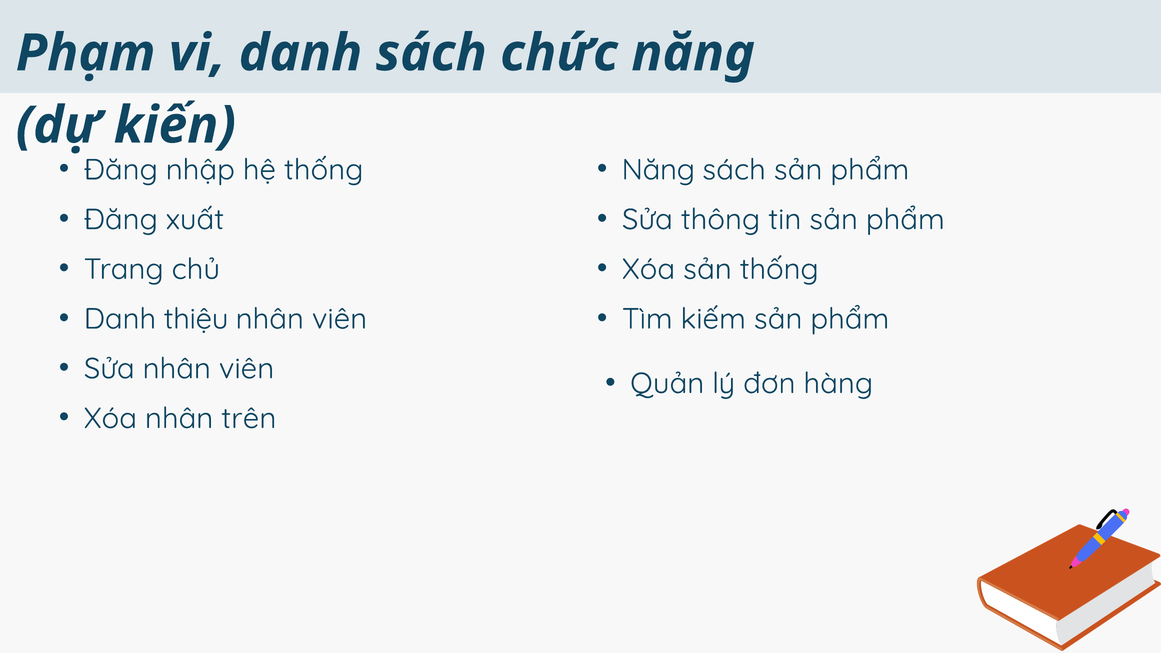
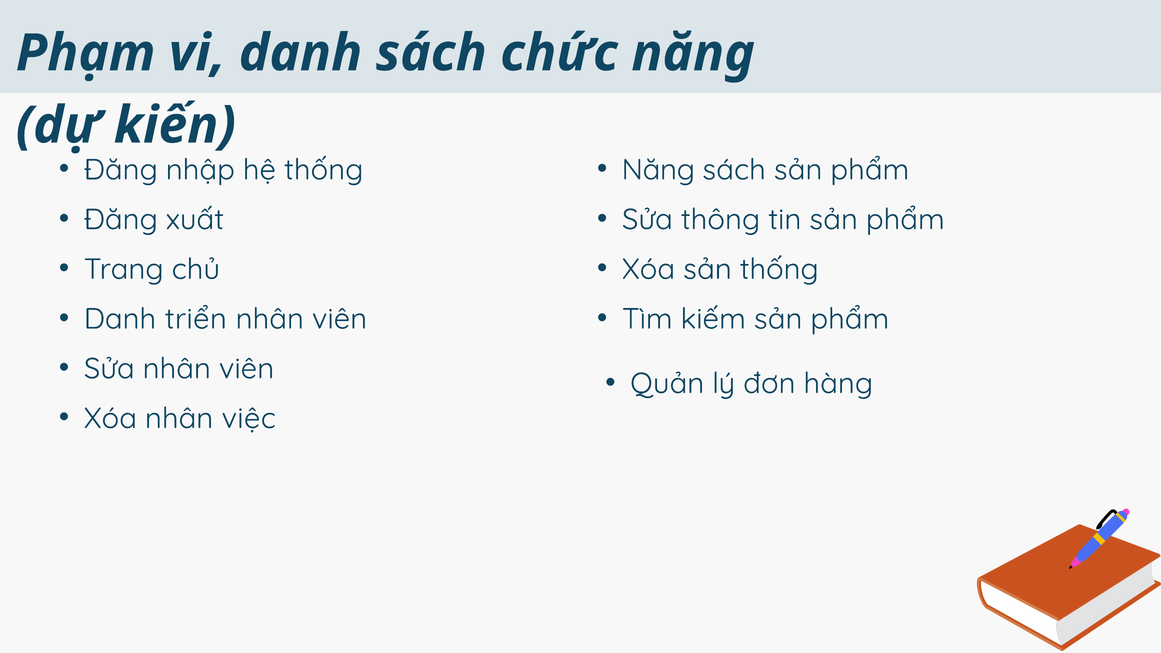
thiệu: thiệu -> triển (196, 319)
trên: trên -> việc (249, 418)
